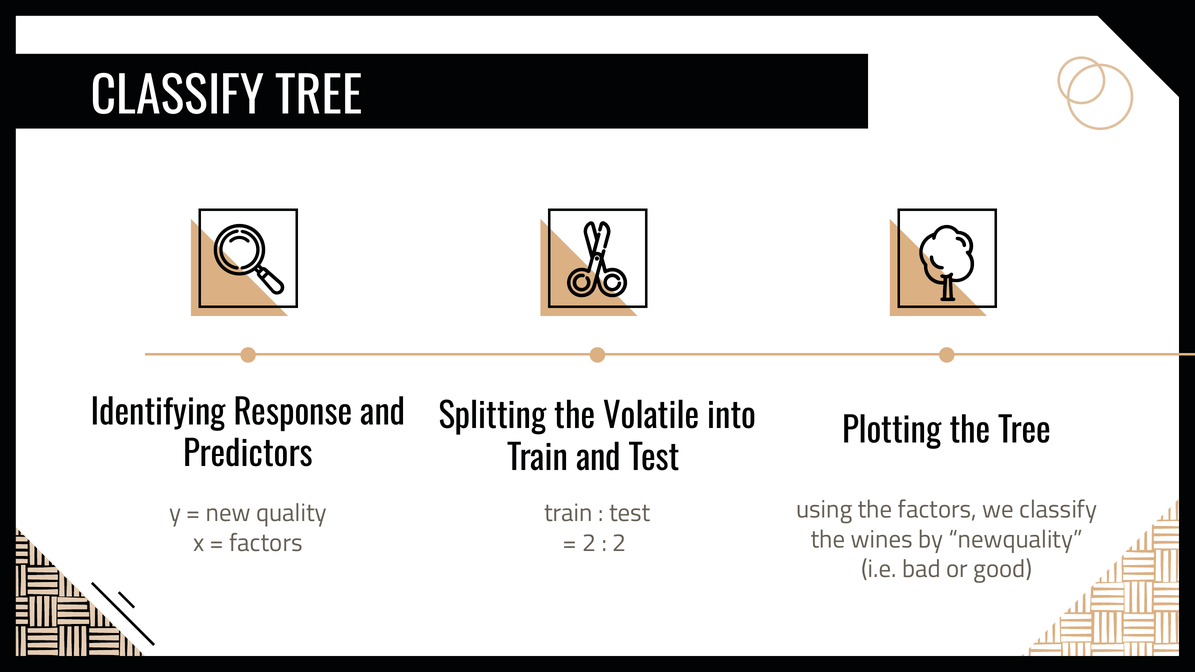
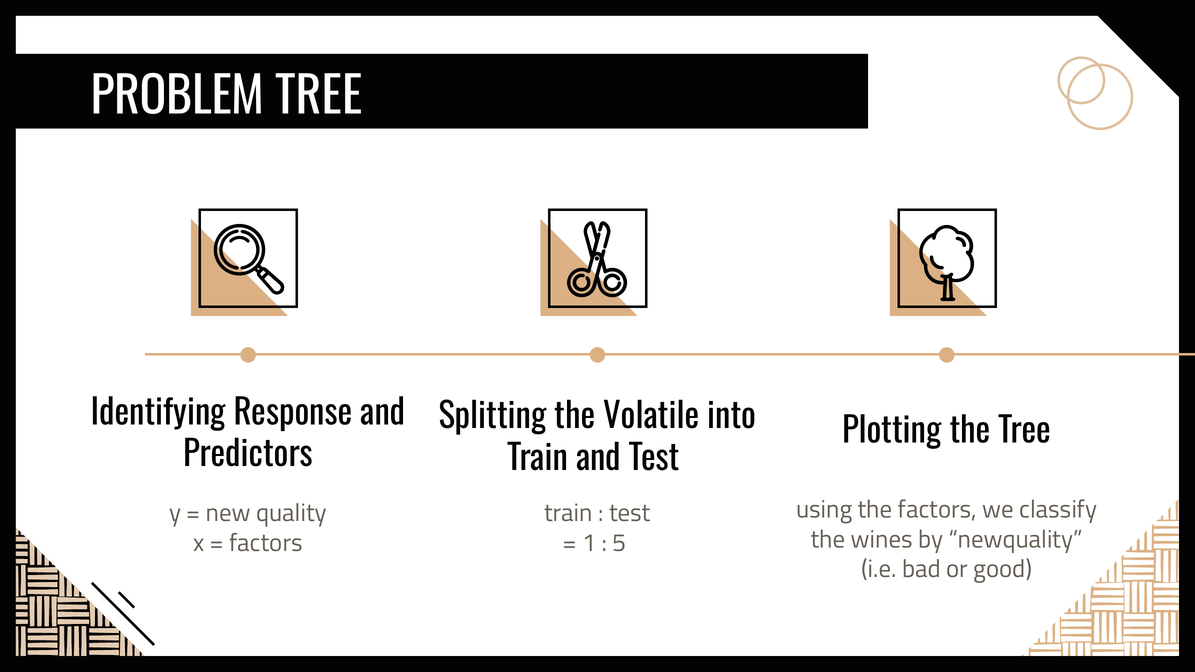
CLASSIFY: CLASSIFY -> PROBLEM (178, 97)
2: 2 -> 1 (589, 543)
2: 2 -> 5 (619, 543)
